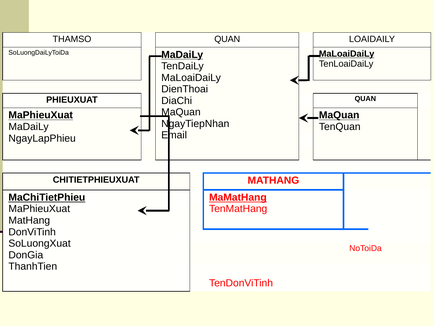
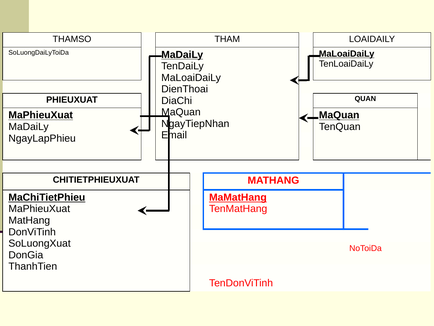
THAMSO QUAN: QUAN -> THAM (227, 39)
